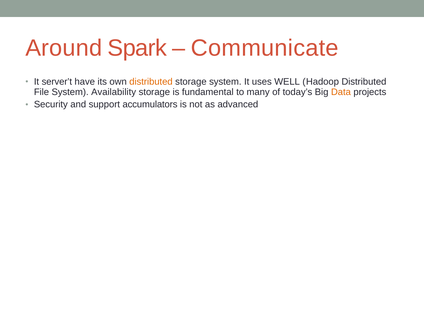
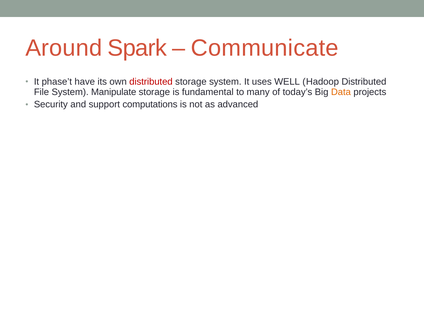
server’t: server’t -> phase’t (57, 82)
distributed colour: orange -> red (151, 82)
Availability: Availability -> Manipulate (114, 92)
accumulators: accumulators -> computations (150, 105)
